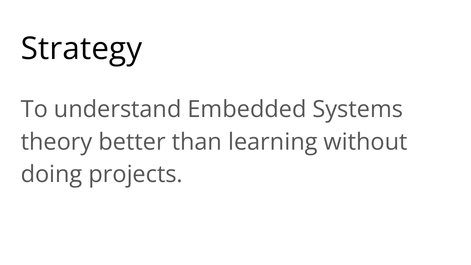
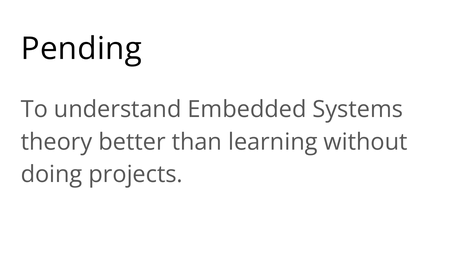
Strategy: Strategy -> Pending (81, 49)
